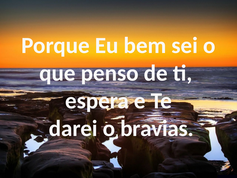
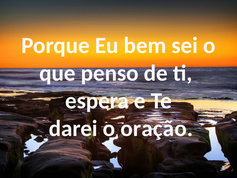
bravias: bravias -> oração (157, 128)
